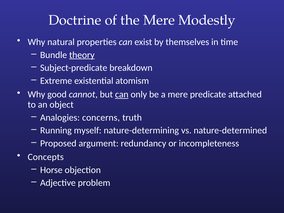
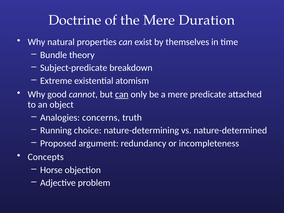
Modestly: Modestly -> Duration (207, 20)
theory underline: present -> none (82, 55)
myself: myself -> choice (88, 130)
